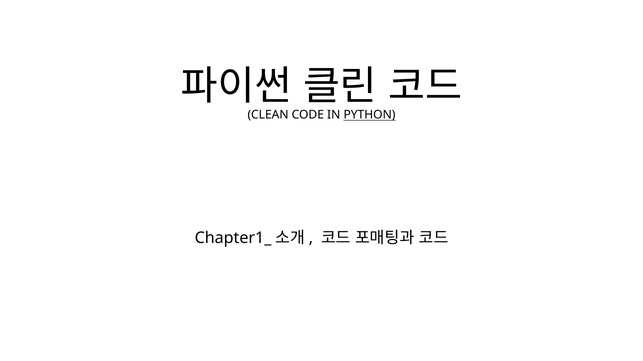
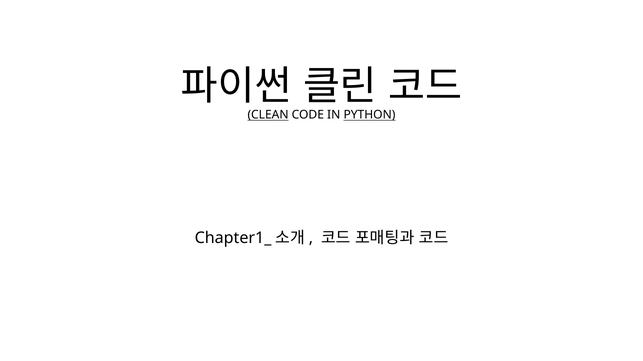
CLEAN underline: none -> present (268, 115)
